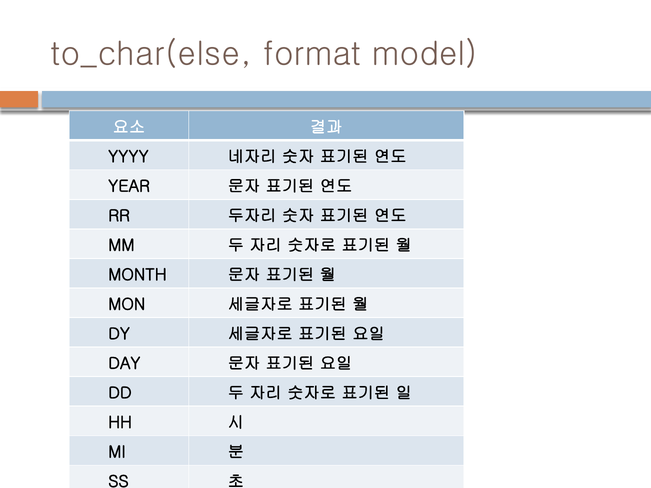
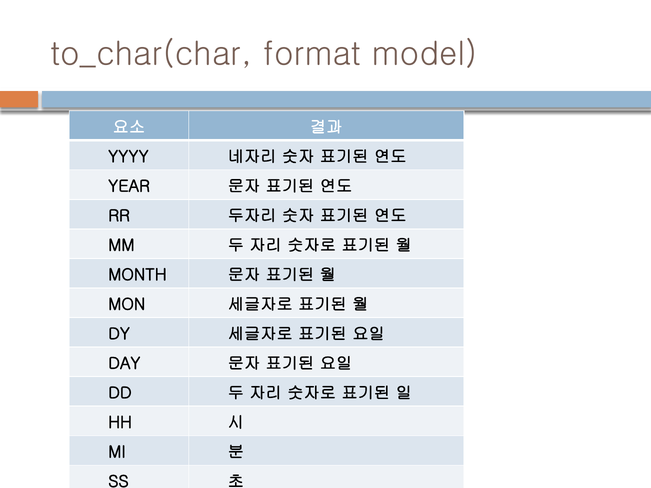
to_char(else: to_char(else -> to_char(char (151, 54)
